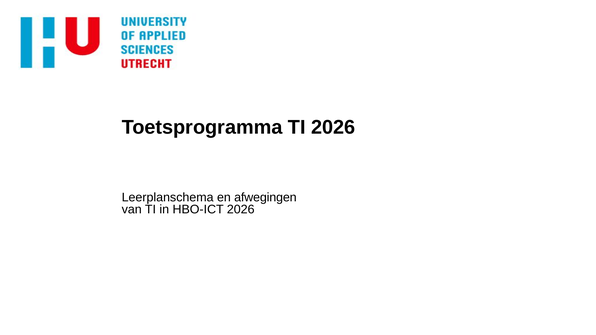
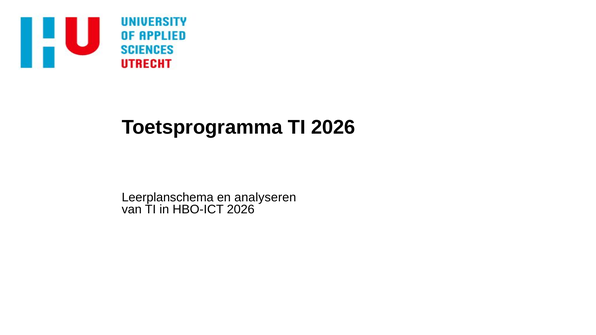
afwegingen: afwegingen -> analyseren (265, 198)
